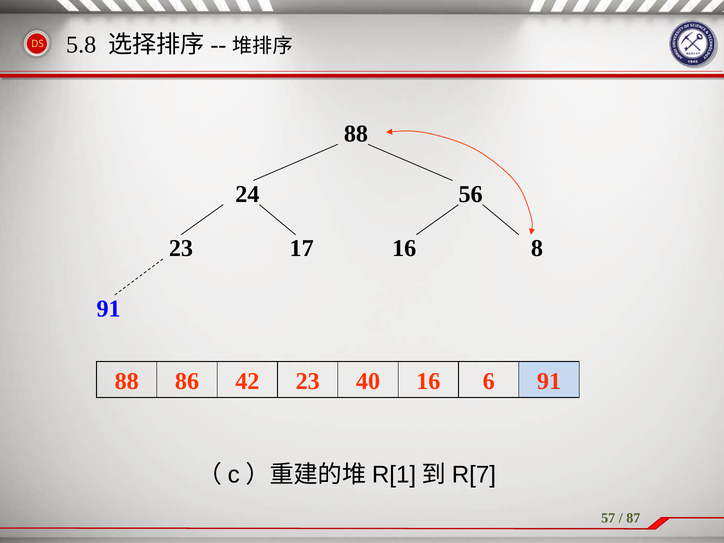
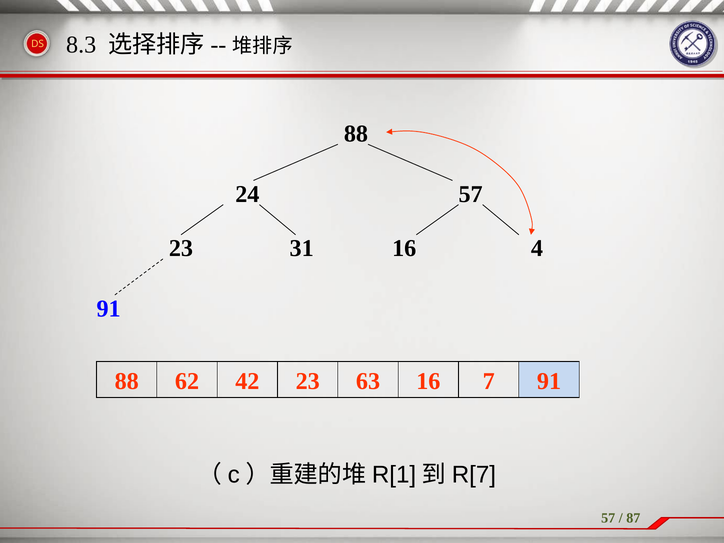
5.8: 5.8 -> 8.3 (81, 45)
24 56: 56 -> 57 (471, 194)
17: 17 -> 31 (302, 248)
8: 8 -> 4 (537, 248)
86: 86 -> 62 (187, 381)
40: 40 -> 63 (368, 381)
6: 6 -> 7 (489, 381)
